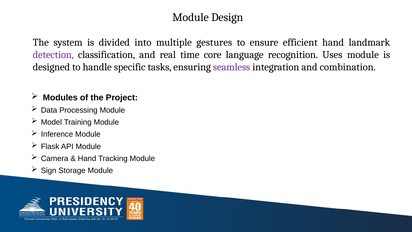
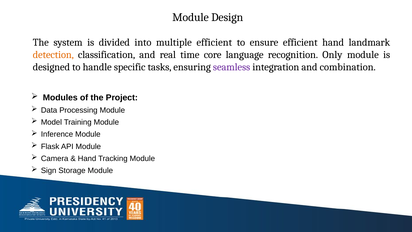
multiple gestures: gestures -> efficient (214, 42)
detection colour: purple -> orange (53, 55)
Uses: Uses -> Only (332, 55)
